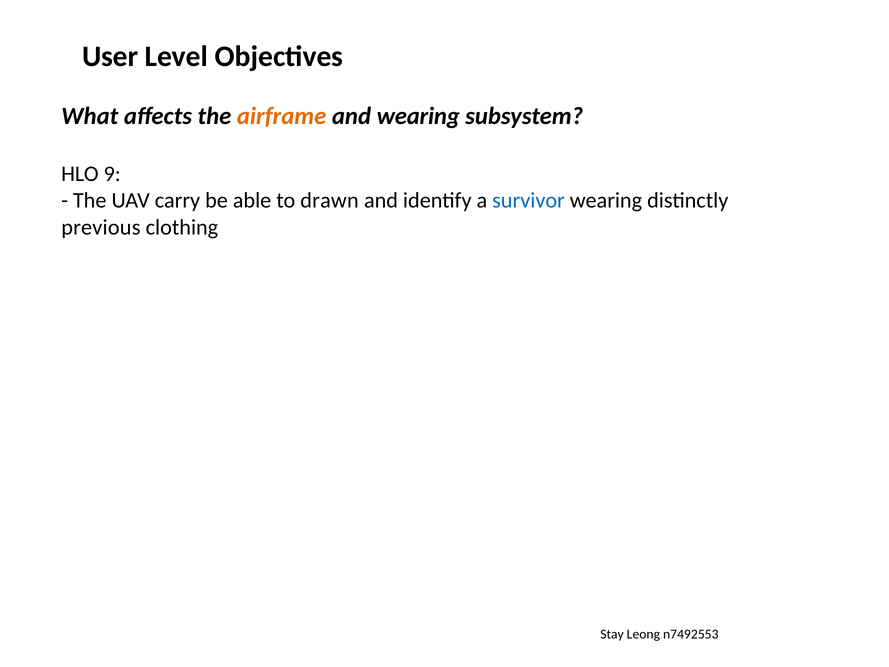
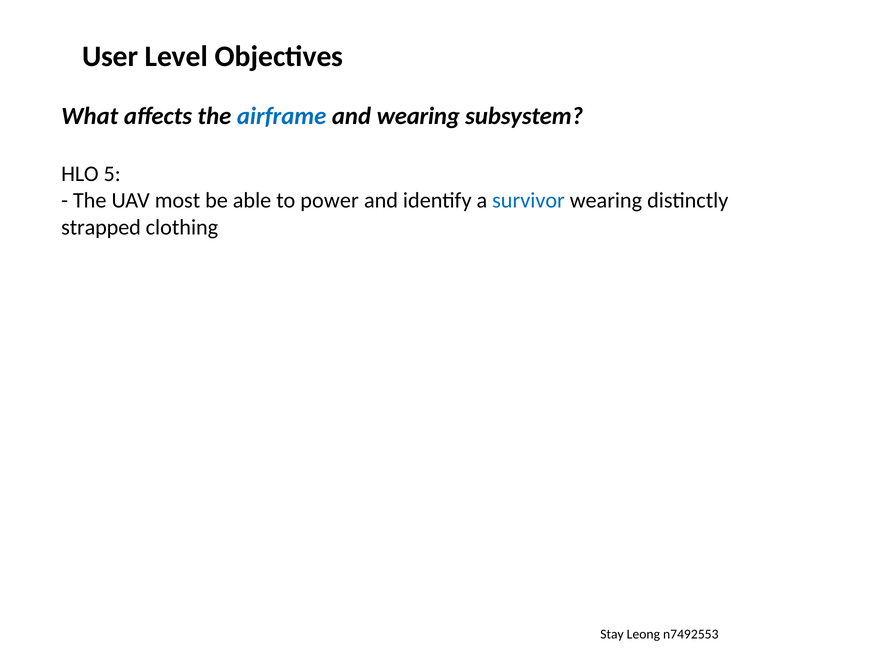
airframe colour: orange -> blue (282, 116)
9: 9 -> 5 (112, 174)
carry: carry -> most (177, 201)
drawn: drawn -> power (330, 201)
previous: previous -> strapped (101, 227)
